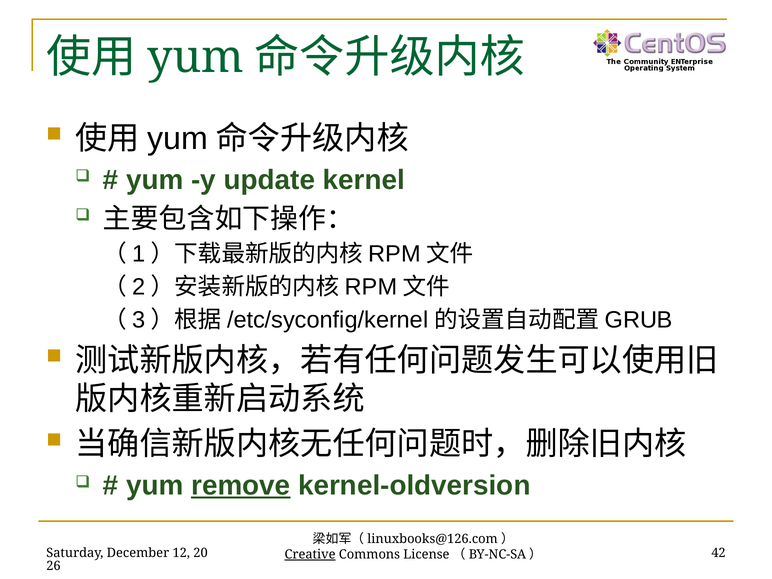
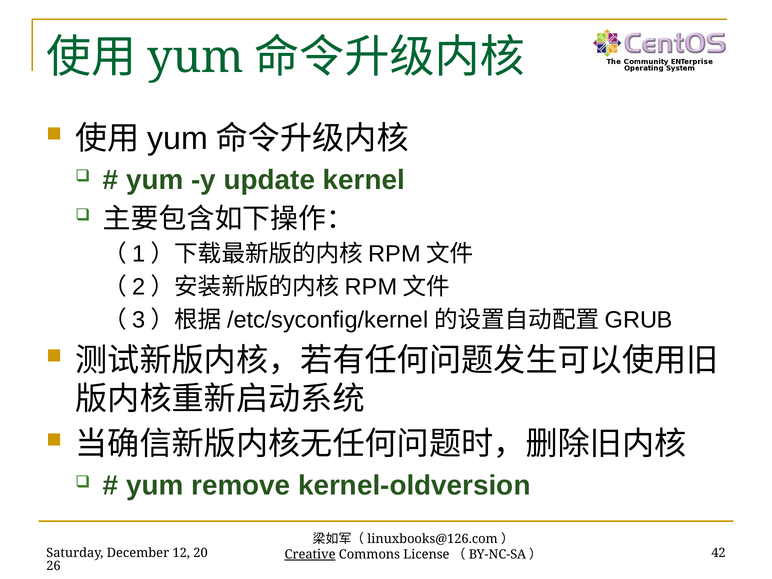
remove underline: present -> none (241, 486)
